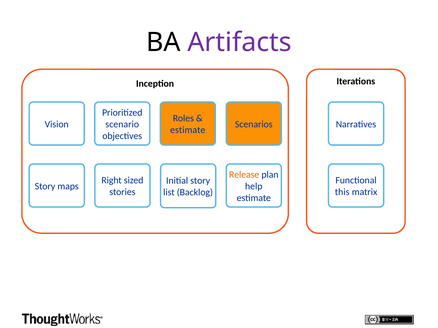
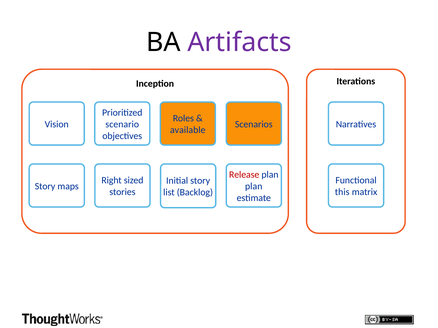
estimate: estimate -> available (188, 130)
Release colour: orange -> red (244, 175)
help: help -> plan (254, 186)
